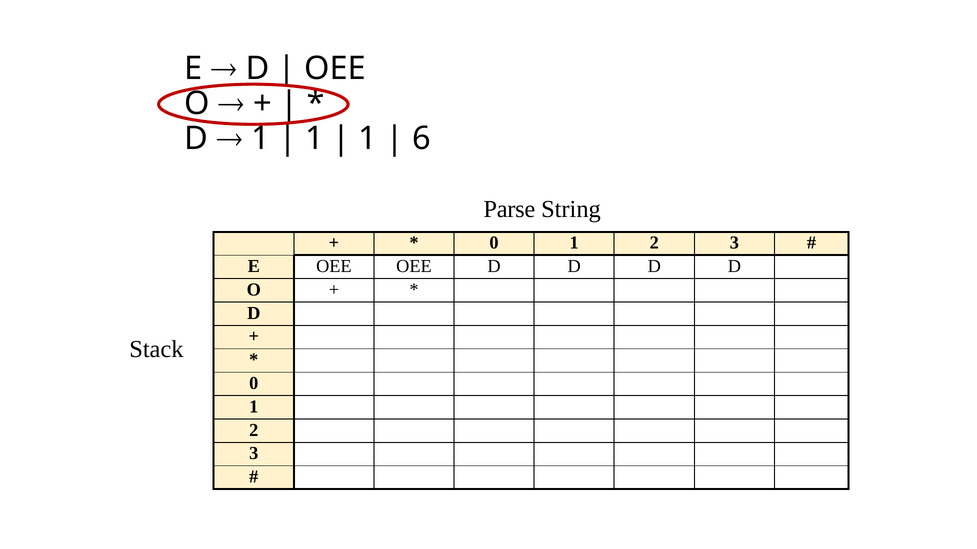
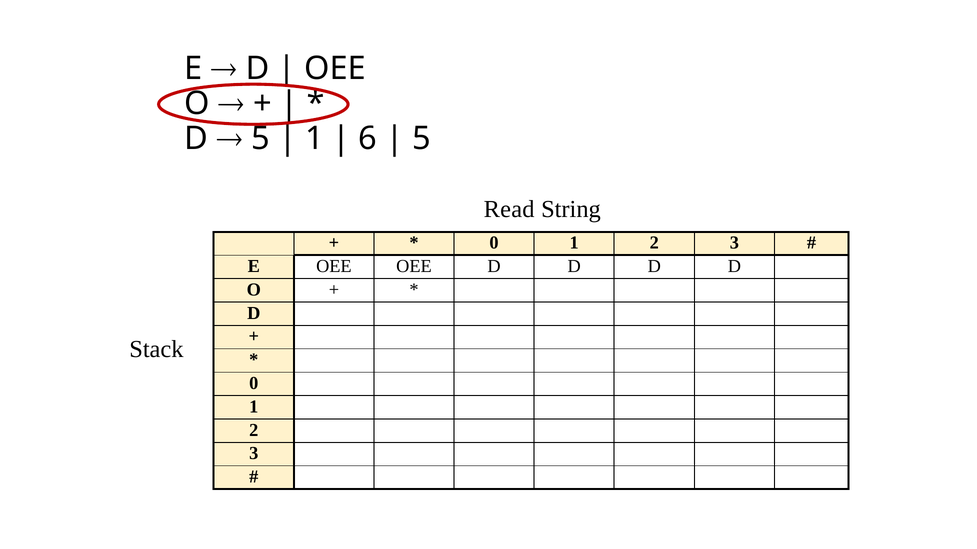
1: 1 -> 5 (261, 139)
1: 1 -> 6 (368, 139)
6: 6 -> 5 (421, 139)
Parse: Parse -> Read (509, 209)
